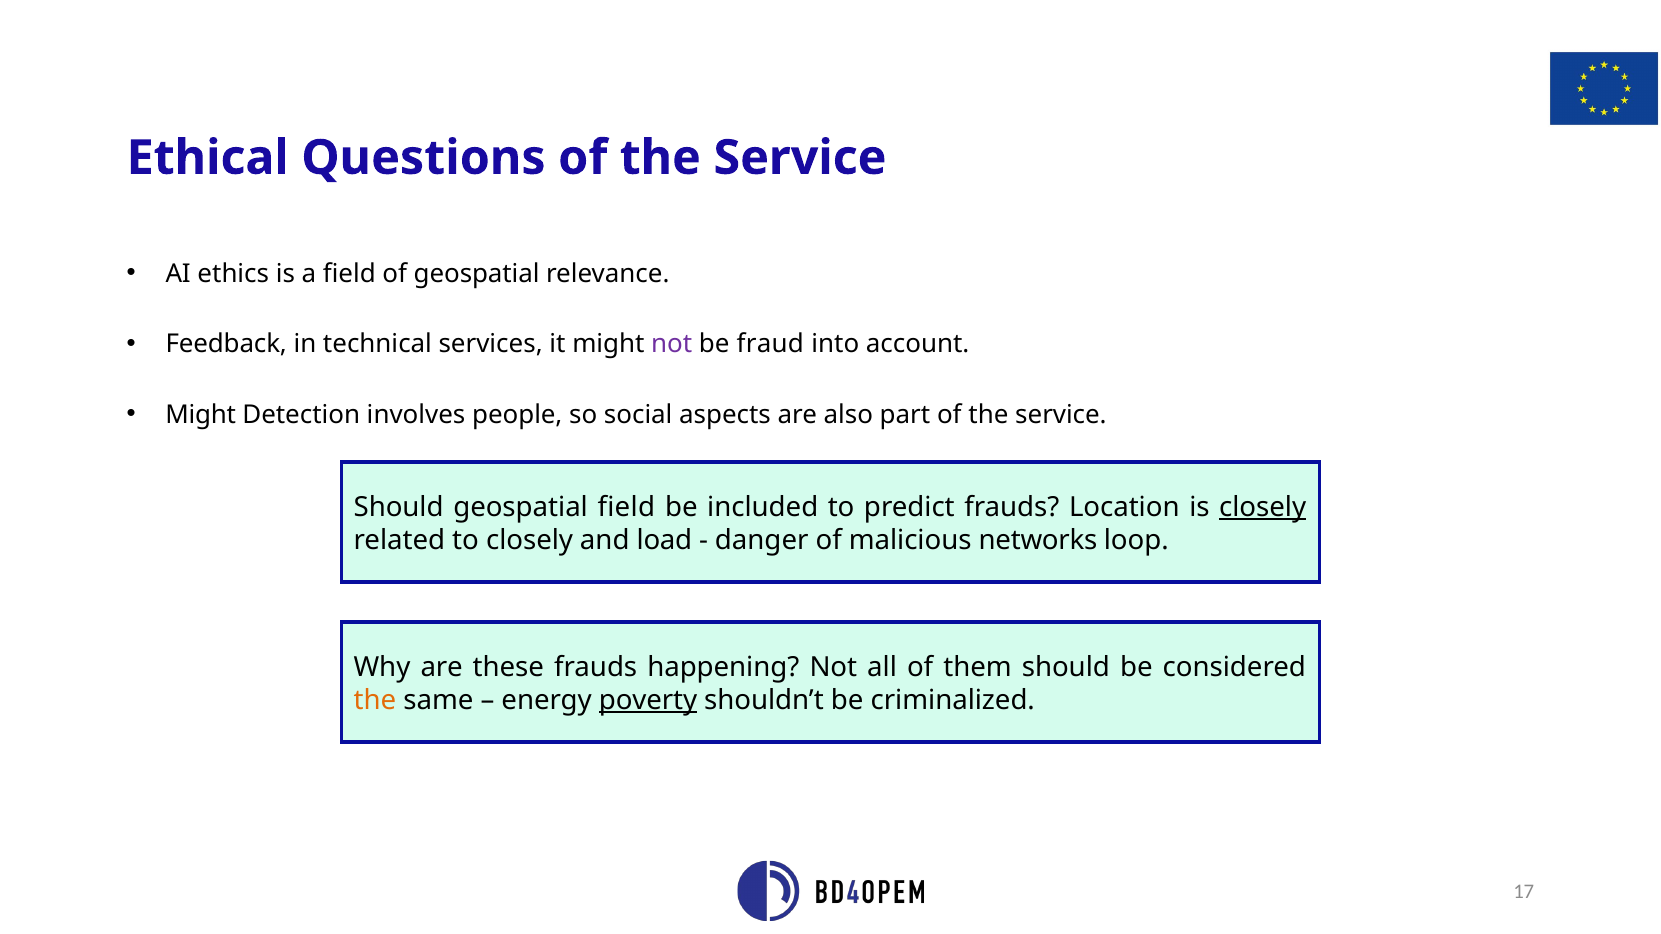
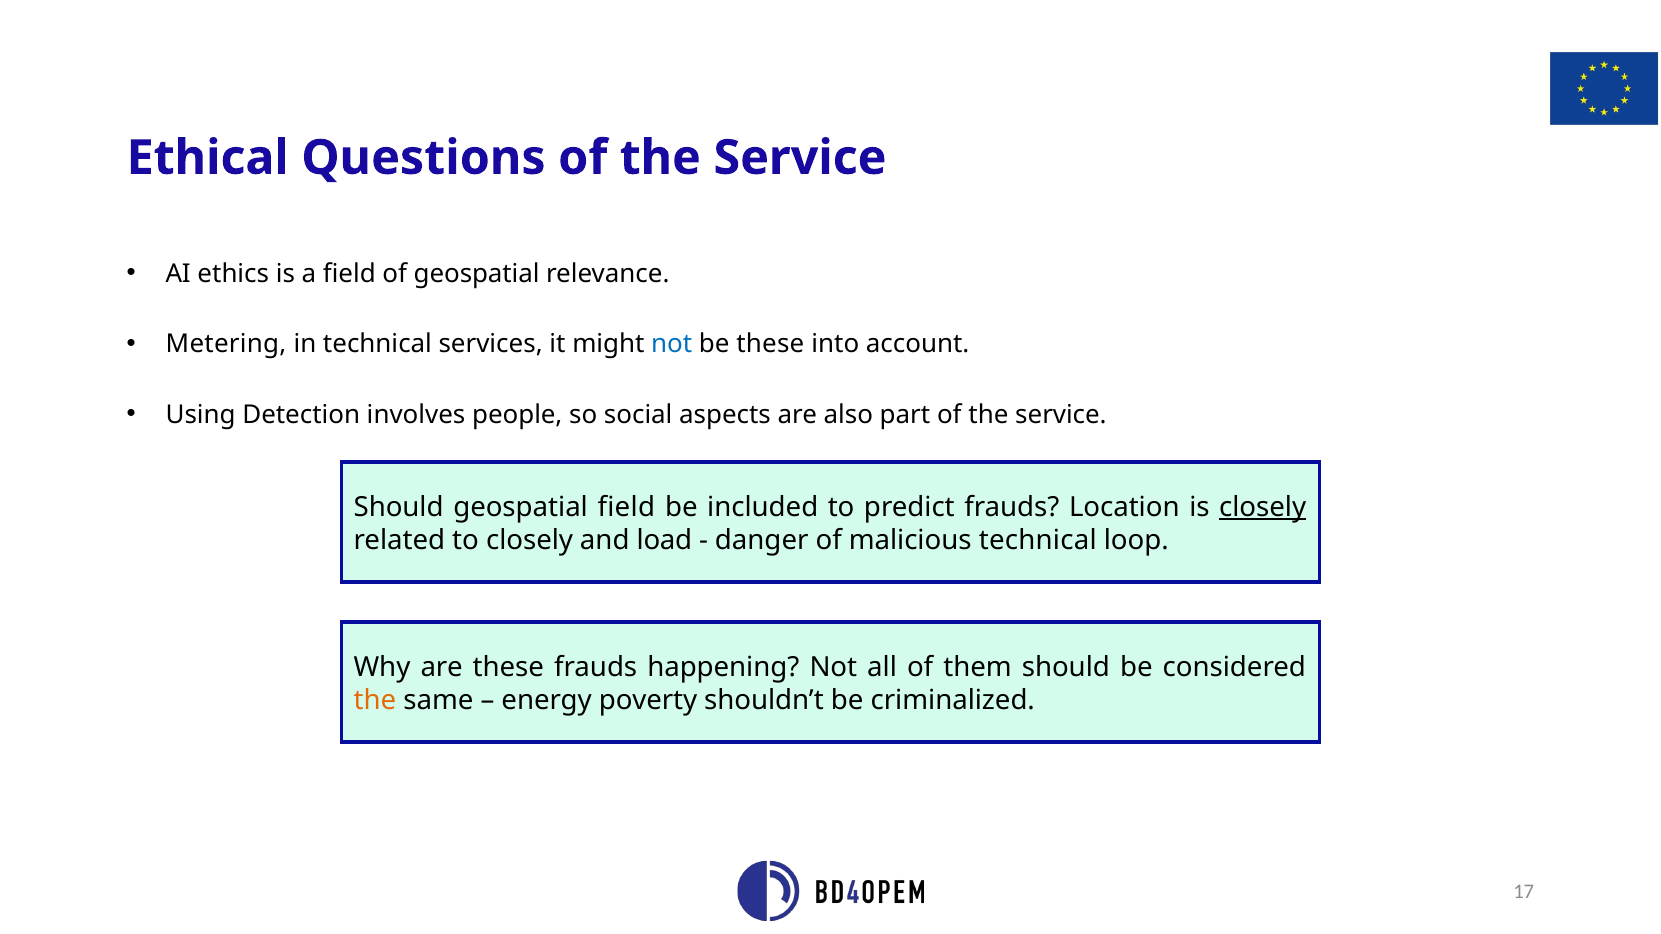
Feedback: Feedback -> Metering (226, 344)
not colour: purple -> blue (672, 344)
be fraud: fraud -> these (770, 344)
Might: Might -> Using (201, 415)
malicious networks: networks -> technical (1038, 540)
poverty underline: present -> none (648, 700)
